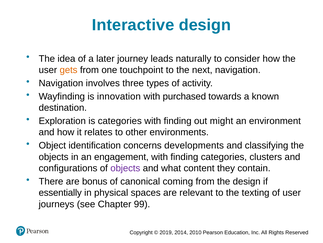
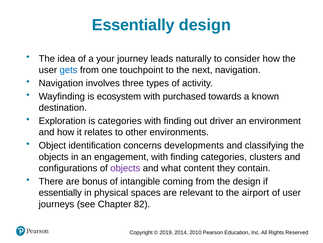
Interactive: Interactive -> Essentially (133, 25)
later: later -> your (105, 58)
gets colour: orange -> blue (69, 70)
innovation: innovation -> ecosystem (119, 96)
might: might -> driver (222, 121)
canonical: canonical -> intangible (140, 181)
texting: texting -> airport (256, 192)
99: 99 -> 82 (142, 204)
